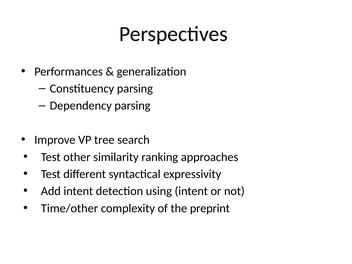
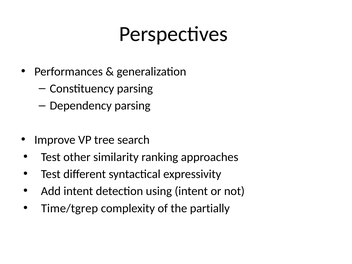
Time/other: Time/other -> Time/tgrep (69, 208)
preprint: preprint -> partially (210, 208)
